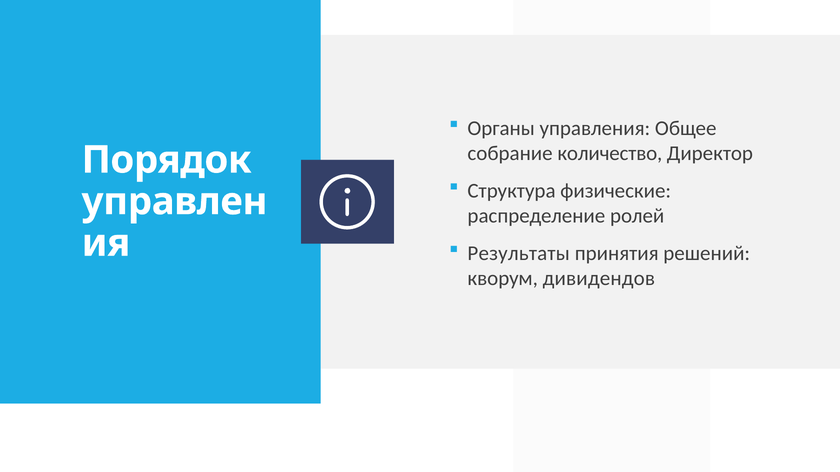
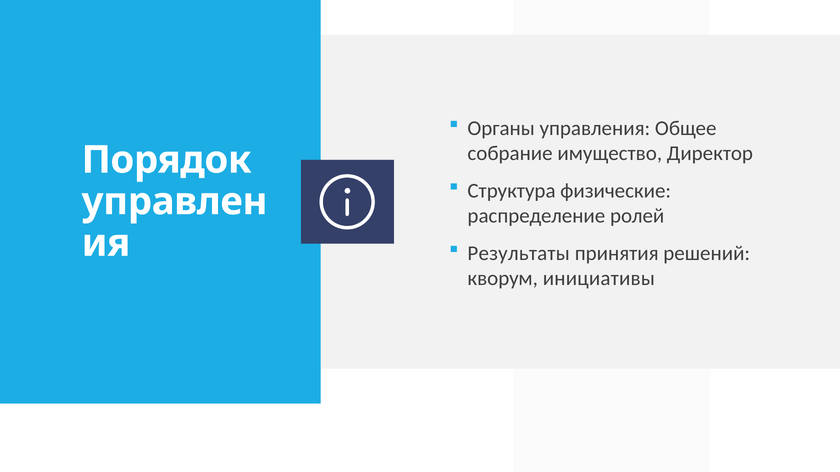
количество: количество -> имущество (610, 153)
дивидендов: дивидендов -> инициативы (599, 279)
